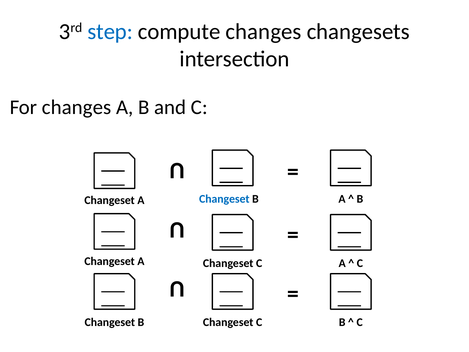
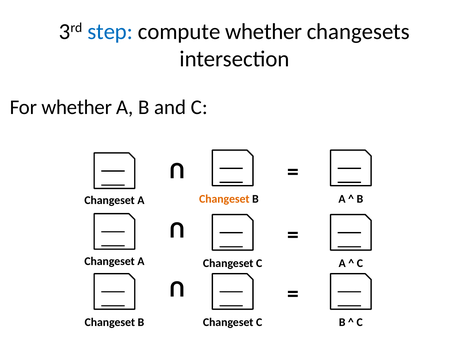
compute changes: changes -> whether (264, 32)
For changes: changes -> whether (77, 107)
Changeset colour: blue -> orange (224, 199)
